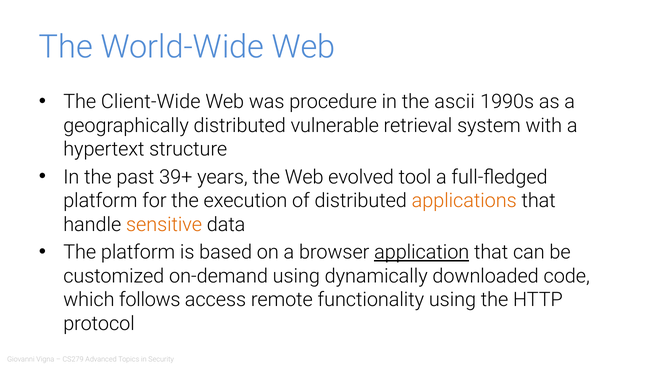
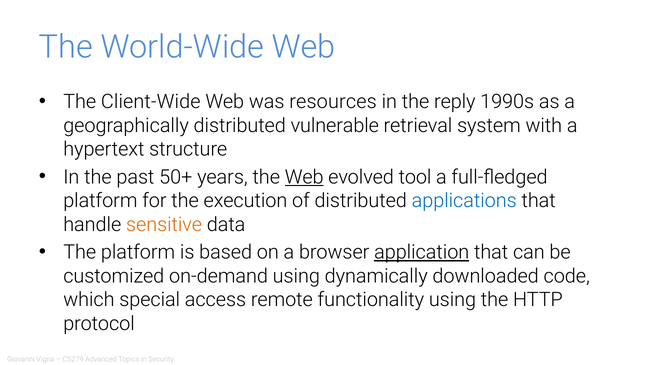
procedure: procedure -> resources (333, 102)
ascii: ascii -> reply (455, 102)
39+: 39+ -> 50+ (176, 177)
Web underline: none -> present (304, 177)
applications colour: orange -> blue (464, 201)
follows: follows -> special (150, 300)
